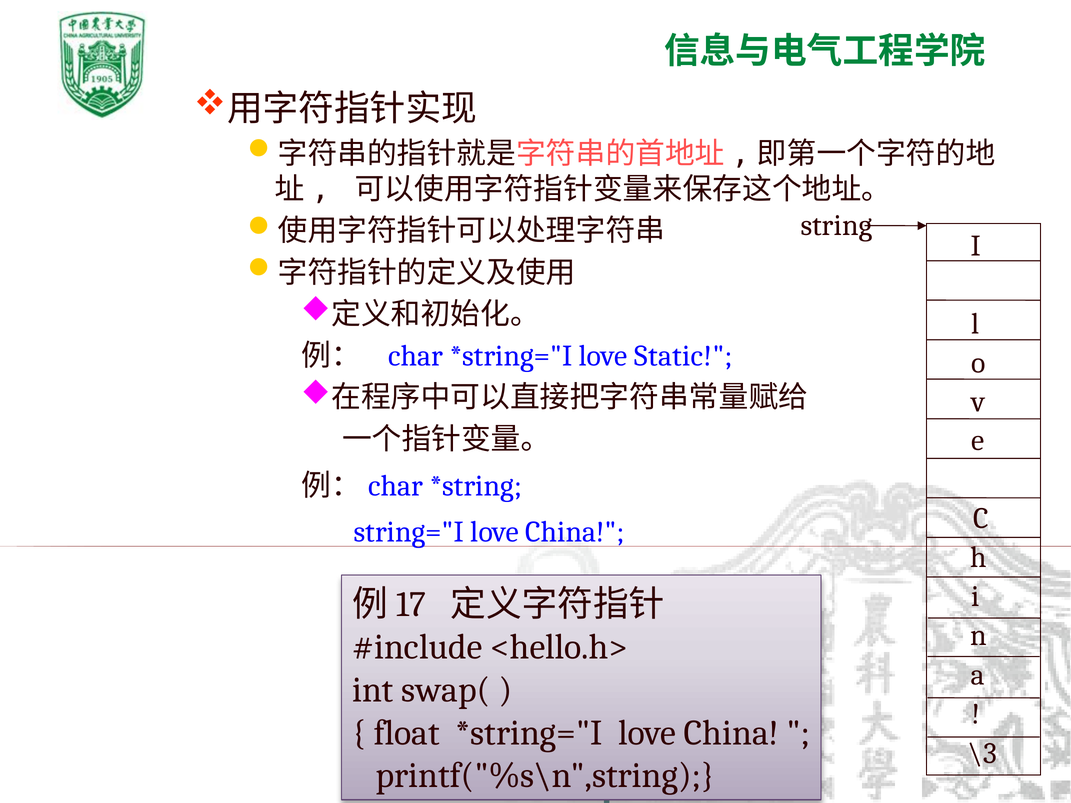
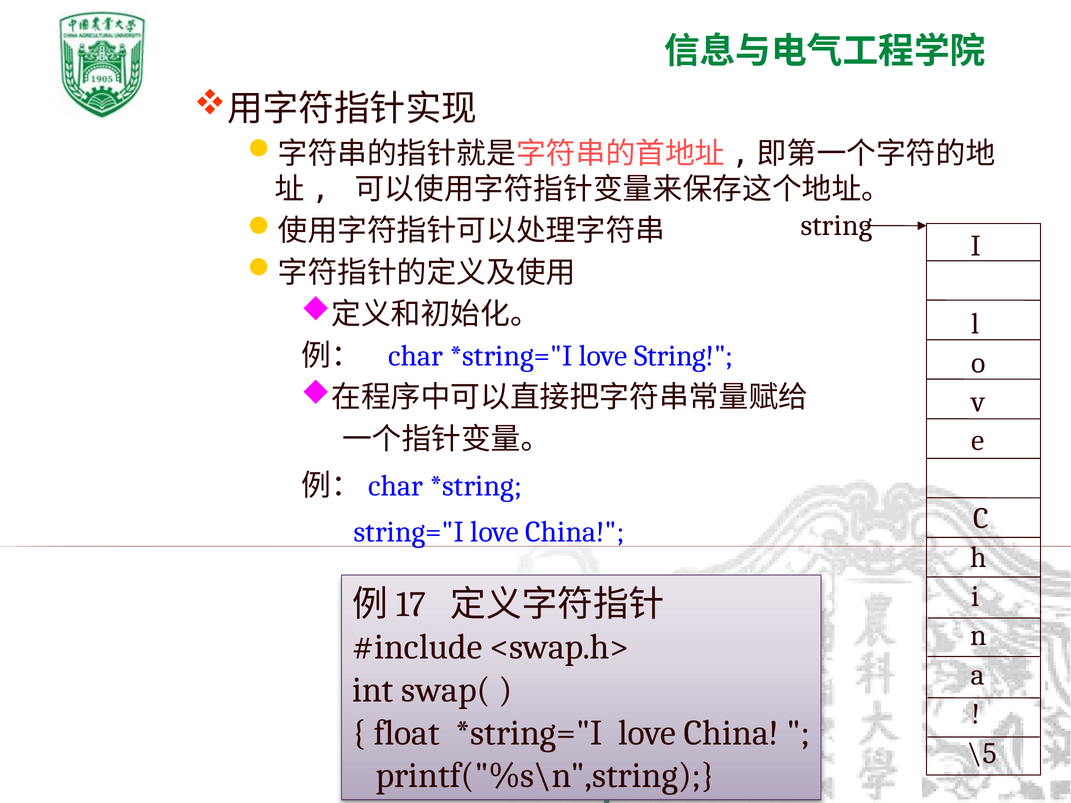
love Static: Static -> String (684, 356)
<hello.h>: <hello.h> -> <swap.h> (559, 647)
\3: \3 -> \5 (982, 754)
